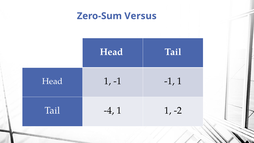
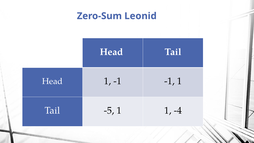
Versus: Versus -> Leonid (140, 16)
-4: -4 -> -5 (109, 111)
-2: -2 -> -4 (178, 111)
